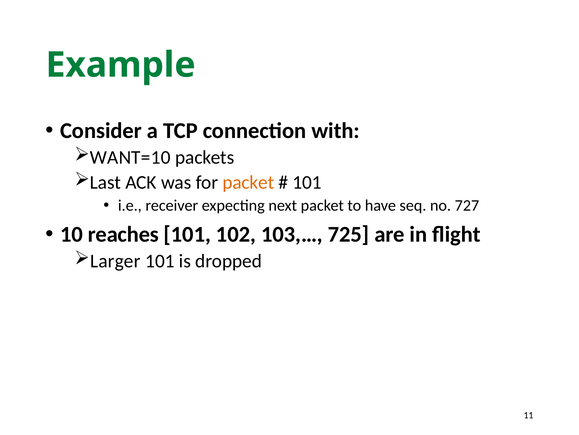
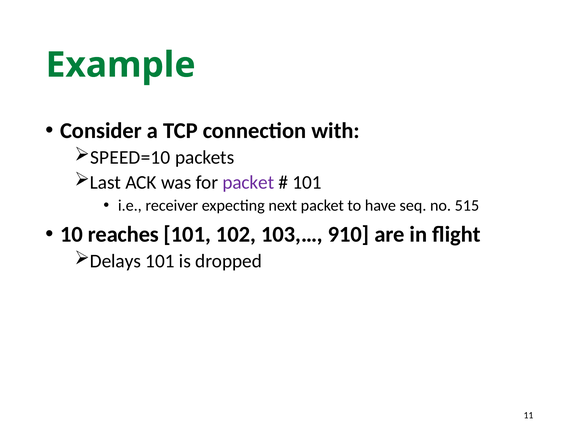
WANT=10: WANT=10 -> SPEED=10 (130, 157)
packet colour: orange -> purple (248, 182)
727: 727 -> 515 (467, 205)
725: 725 -> 910 (349, 234)
Larger: Larger -> Delays (115, 261)
